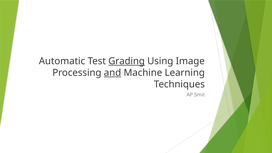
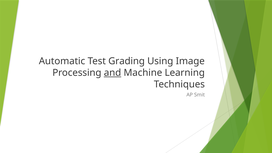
Grading underline: present -> none (127, 61)
